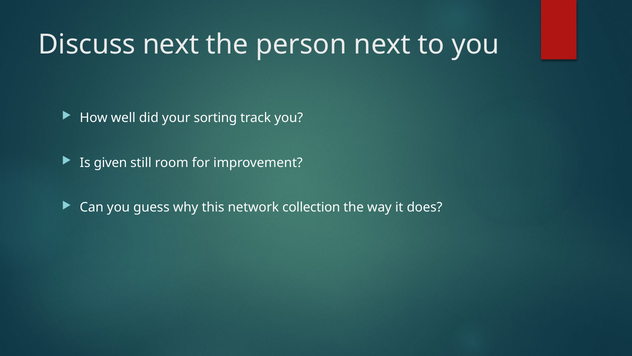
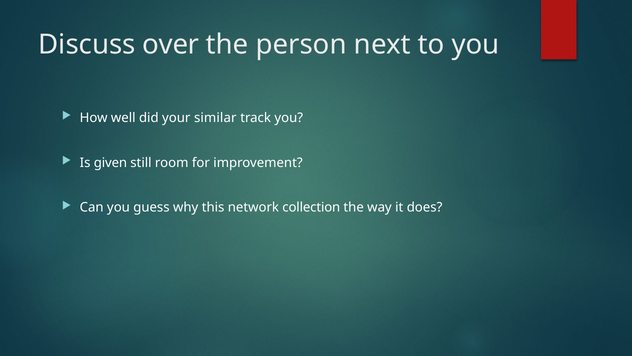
Discuss next: next -> over (171, 44)
sorting: sorting -> similar (215, 118)
